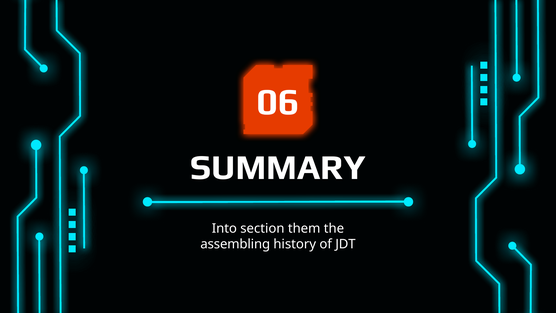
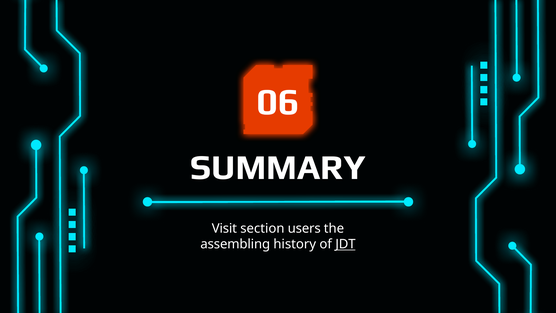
Into: Into -> Visit (224, 228)
them: them -> users (304, 228)
JDT underline: none -> present (345, 244)
